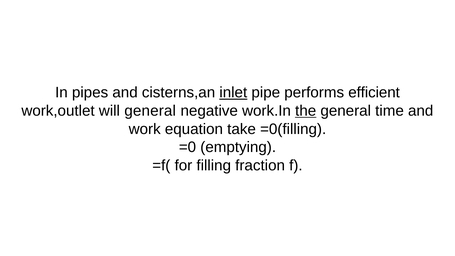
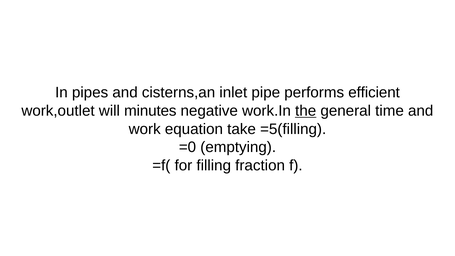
inlet underline: present -> none (233, 93)
will general: general -> minutes (150, 111)
=0(filling: =0(filling -> =5(filling (293, 129)
